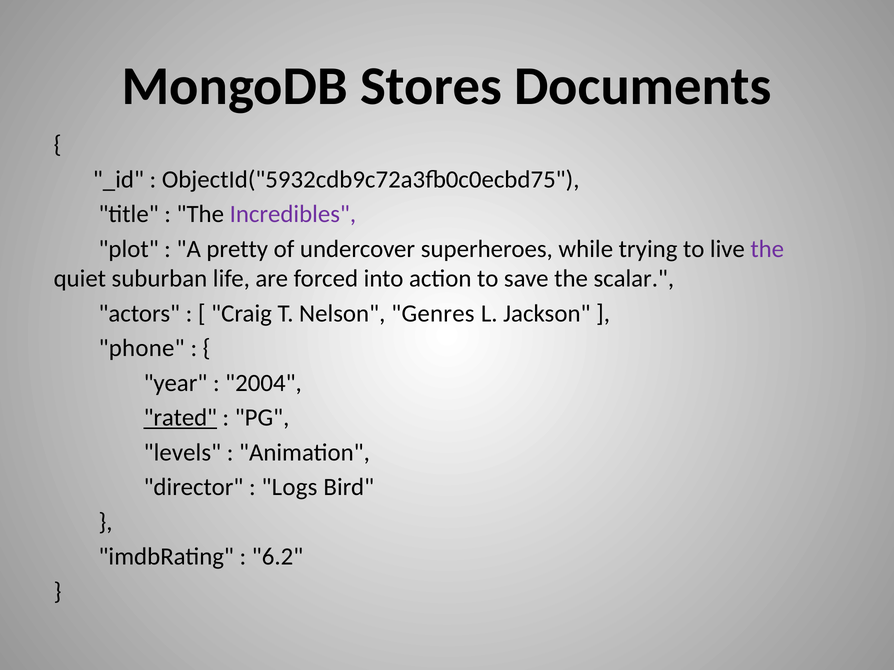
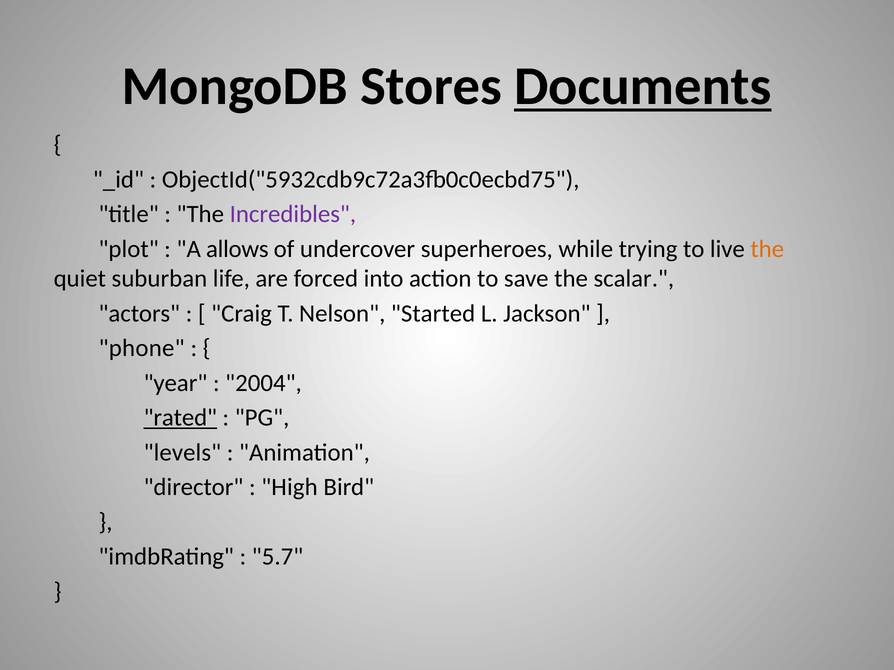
Documents underline: none -> present (643, 87)
pretty: pretty -> allows (237, 249)
the colour: purple -> orange (767, 249)
Genres: Genres -> Started (433, 314)
Logs: Logs -> High (290, 488)
6.2: 6.2 -> 5.7 (278, 557)
